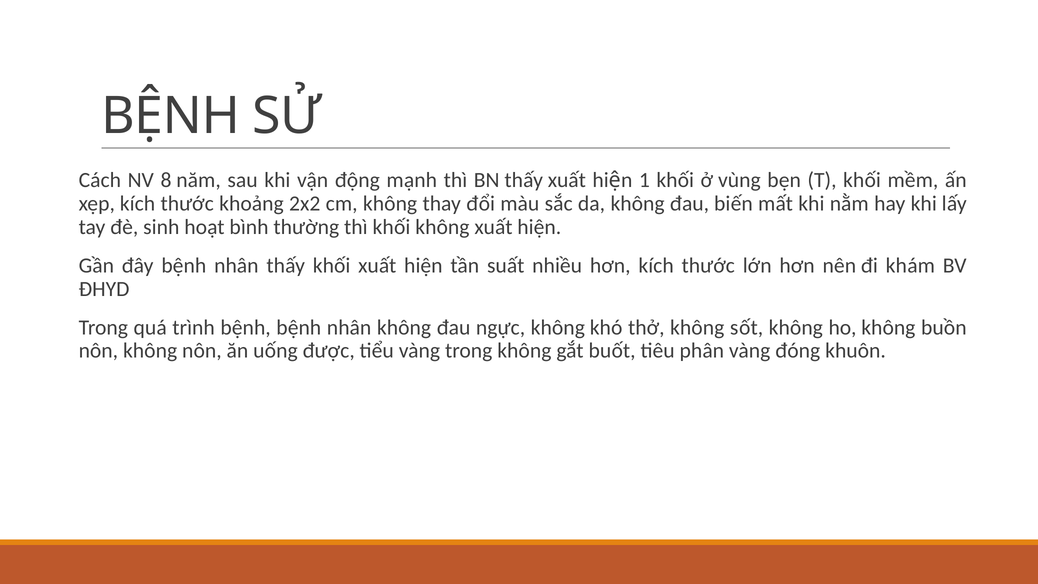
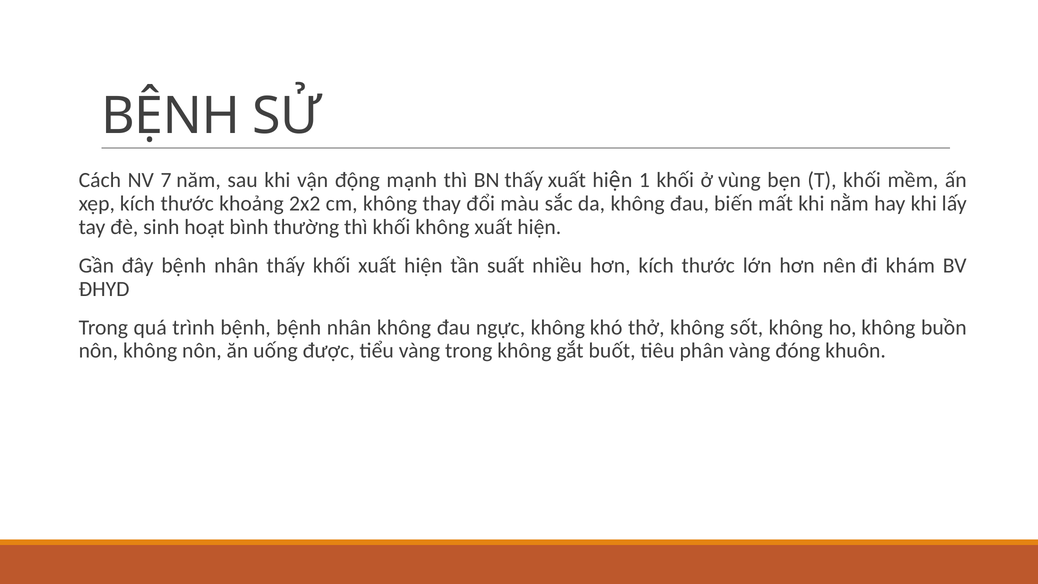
8: 8 -> 7 (166, 180)
